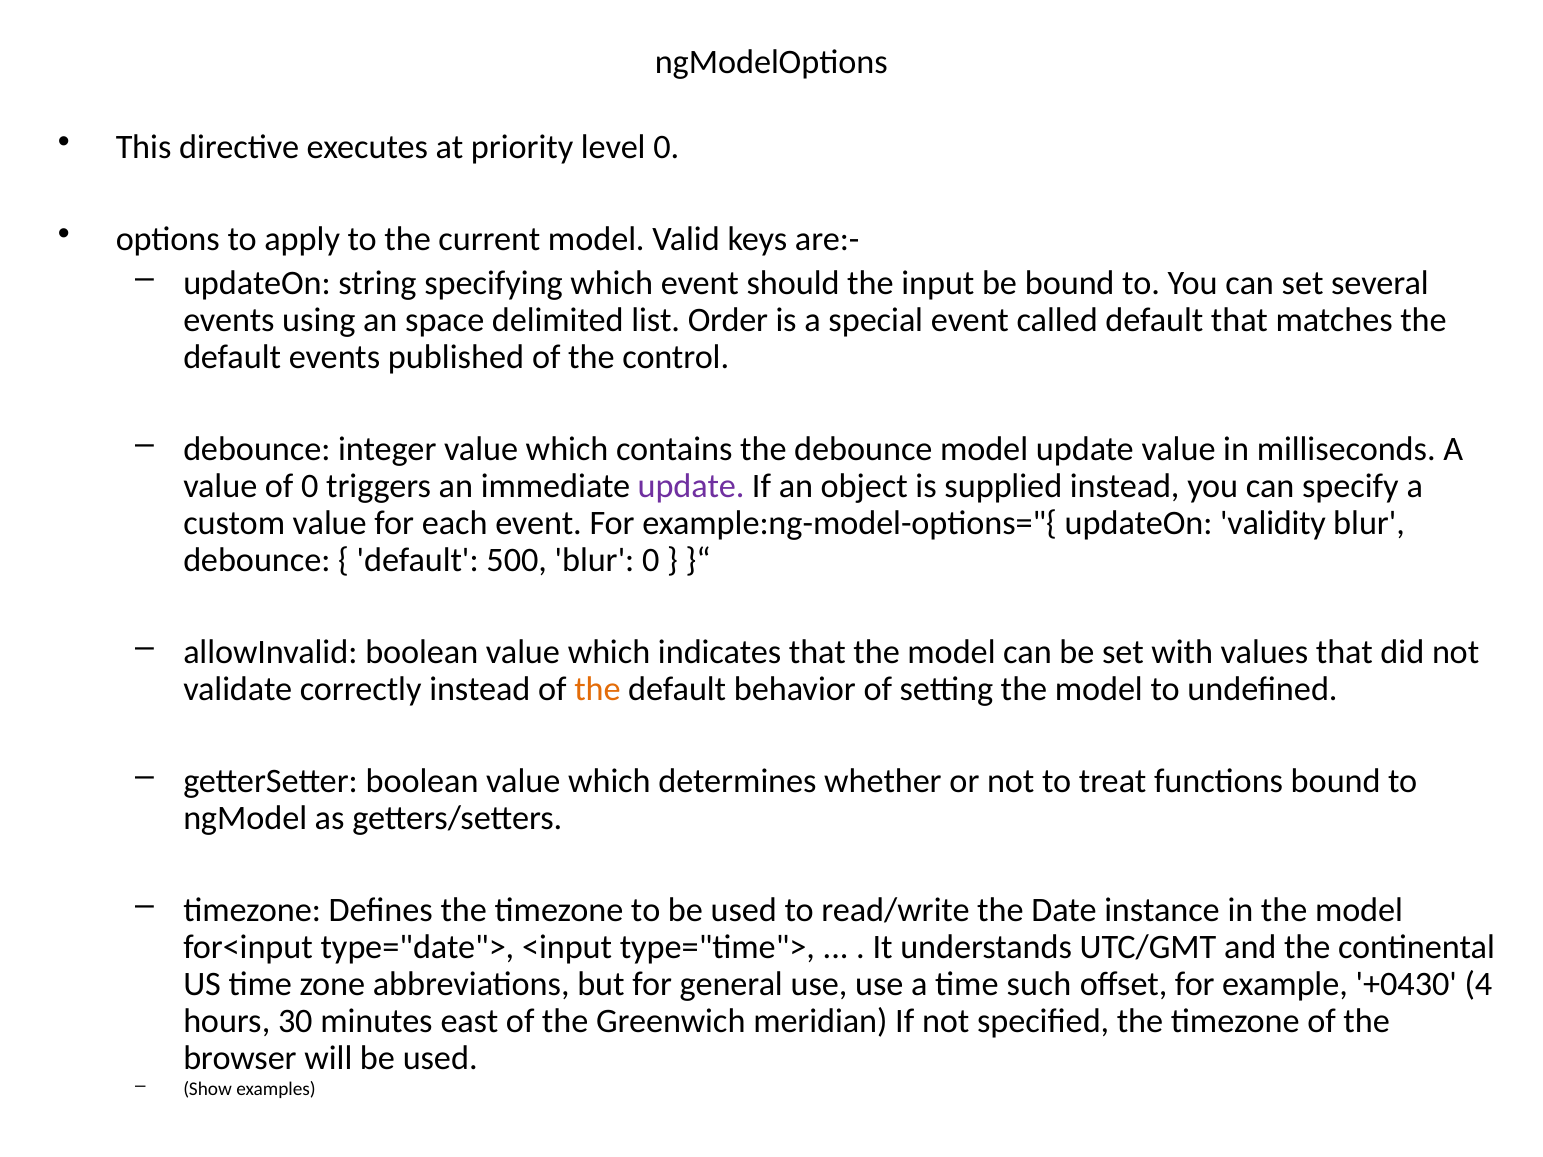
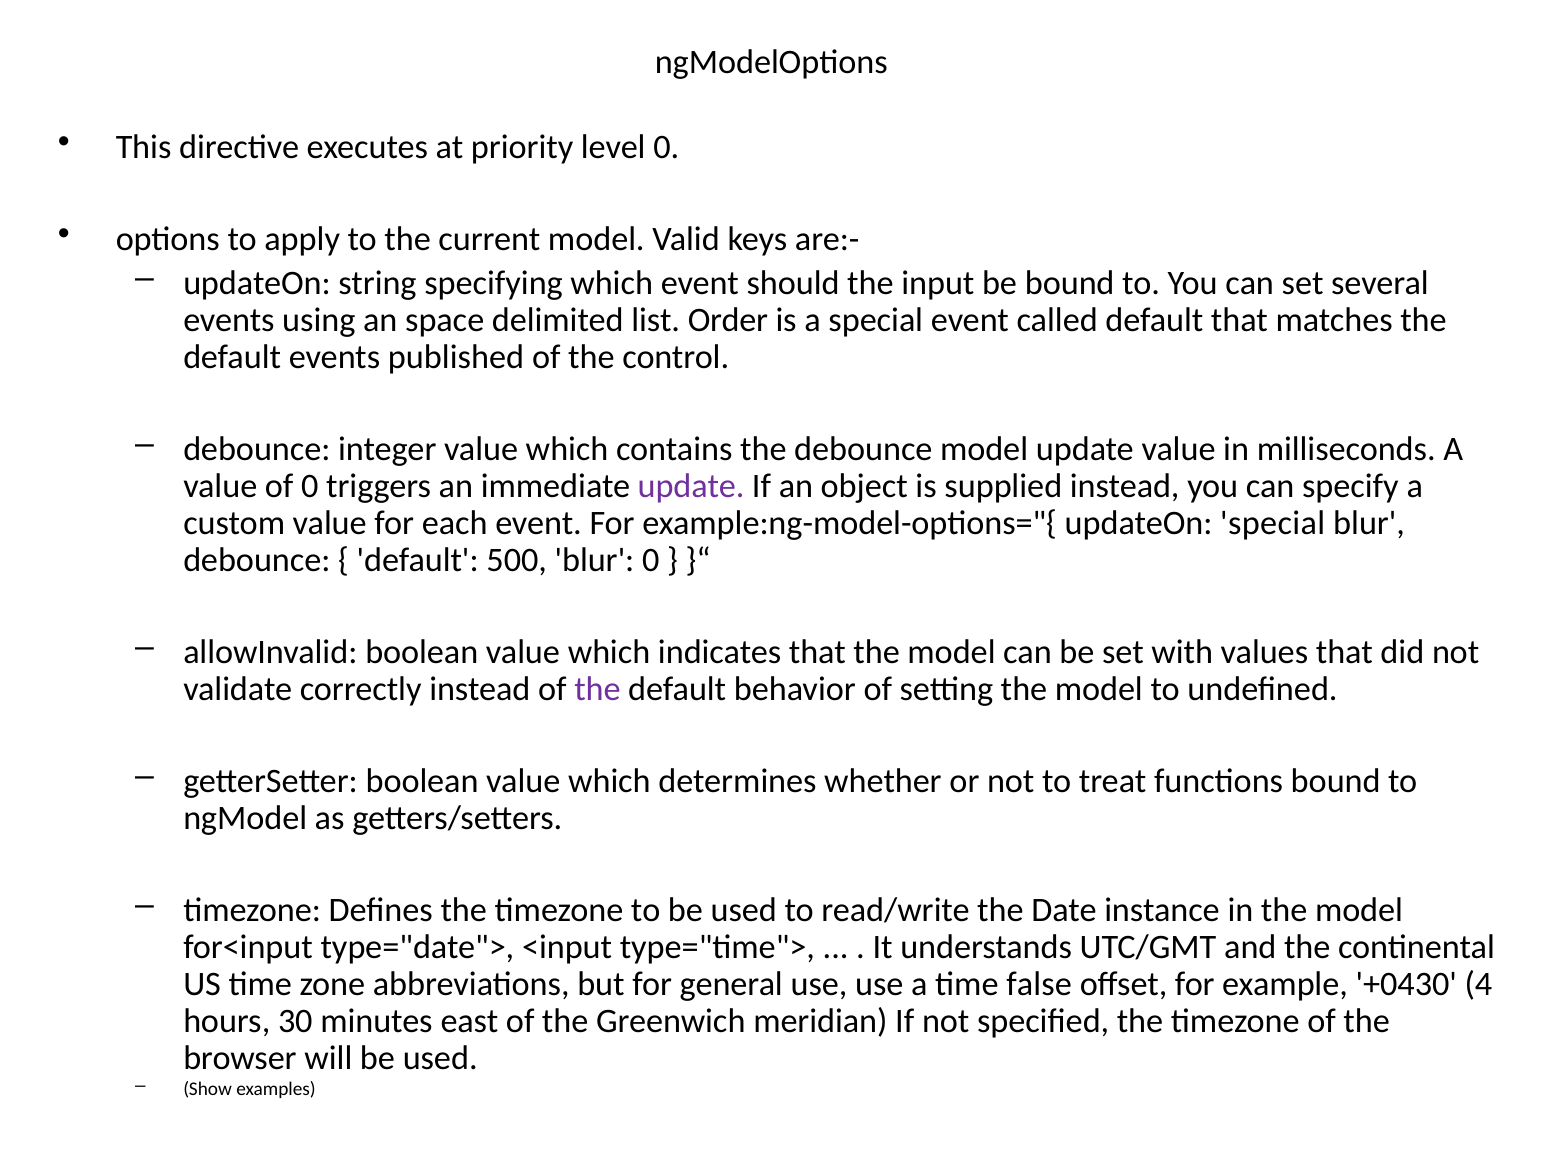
updateOn validity: validity -> special (1273, 523)
the colour: orange -> purple (597, 689)
such: such -> false (1039, 984)
